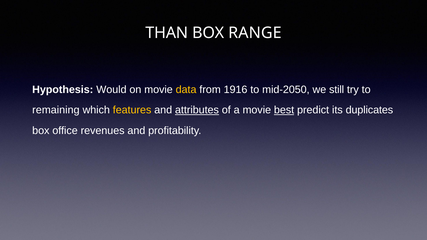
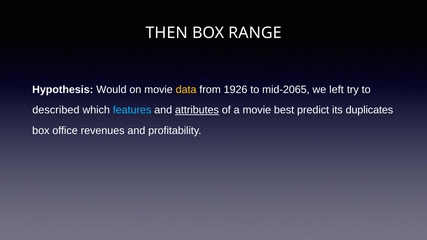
THAN: THAN -> THEN (167, 33)
1916: 1916 -> 1926 (236, 90)
mid-2050: mid-2050 -> mid-2065 (286, 90)
still: still -> left (337, 90)
remaining: remaining -> described (56, 110)
features colour: yellow -> light blue (132, 110)
best underline: present -> none (284, 110)
